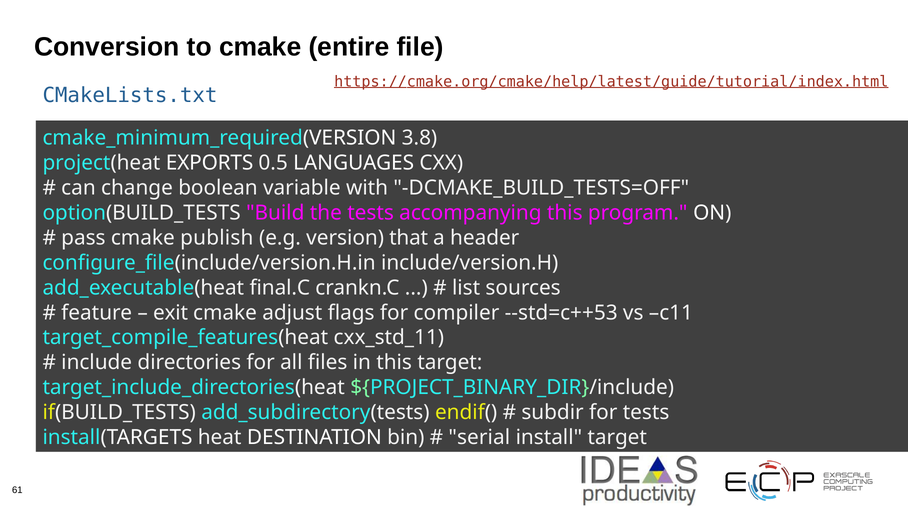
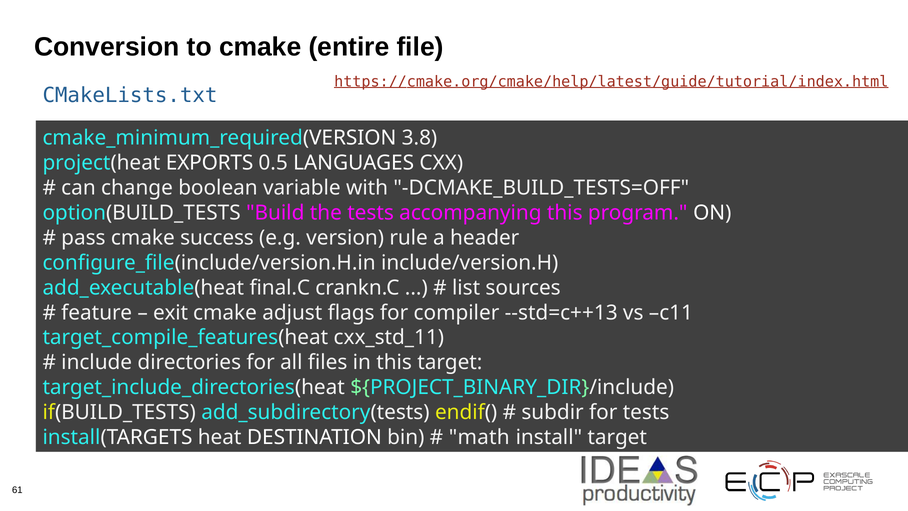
publish: publish -> success (217, 238)
that: that -> rule (409, 238)
--std=c++53: --std=c++53 -> --std=c++13 (561, 313)
serial: serial -> math (479, 437)
